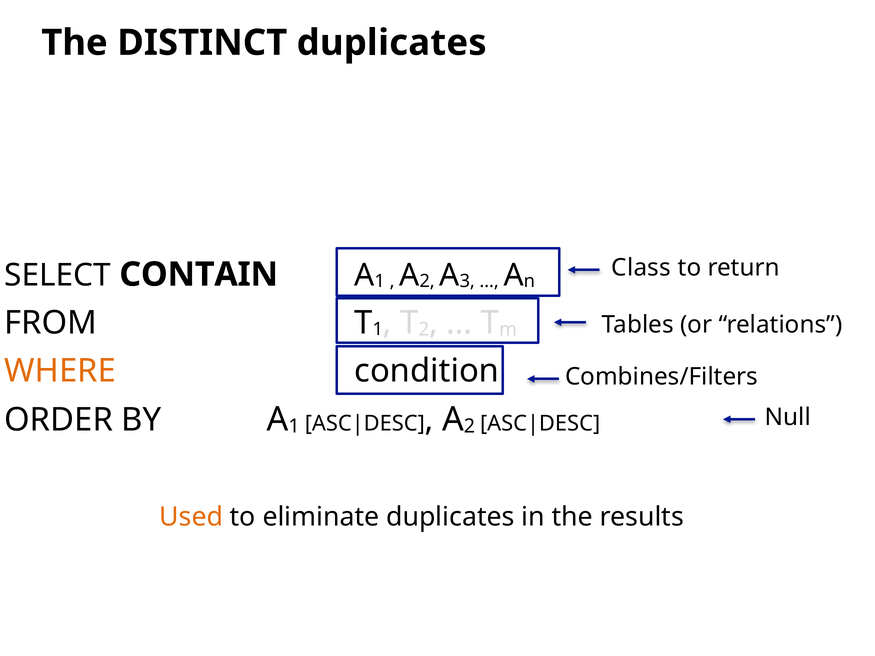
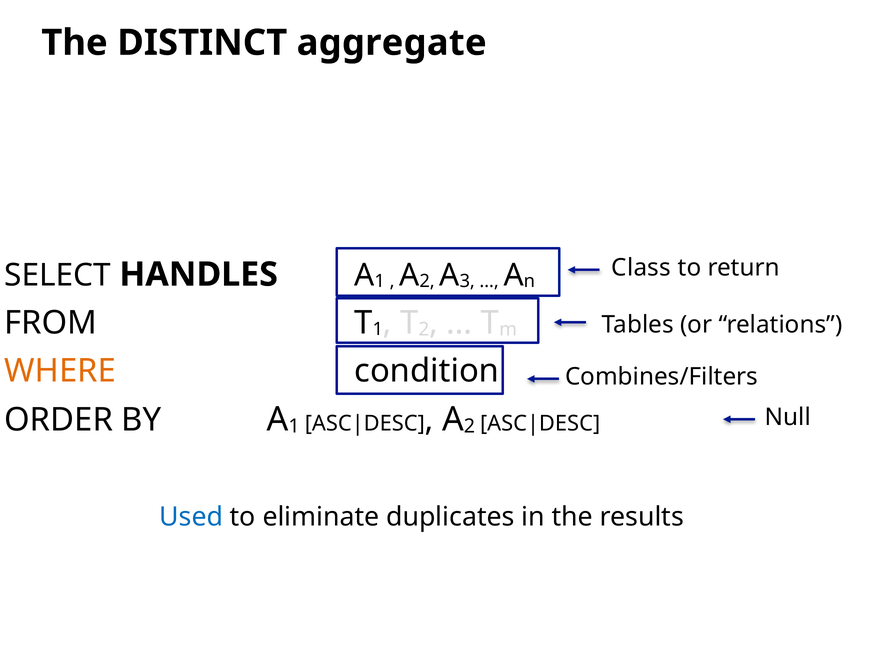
DISTINCT duplicates: duplicates -> aggregate (392, 43)
CONTAIN: CONTAIN -> HANDLES (199, 275)
Used colour: orange -> blue (191, 517)
